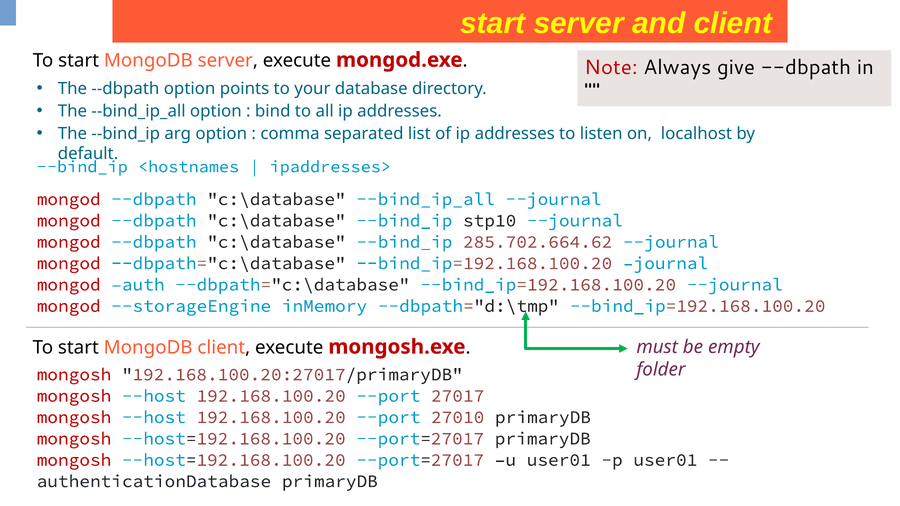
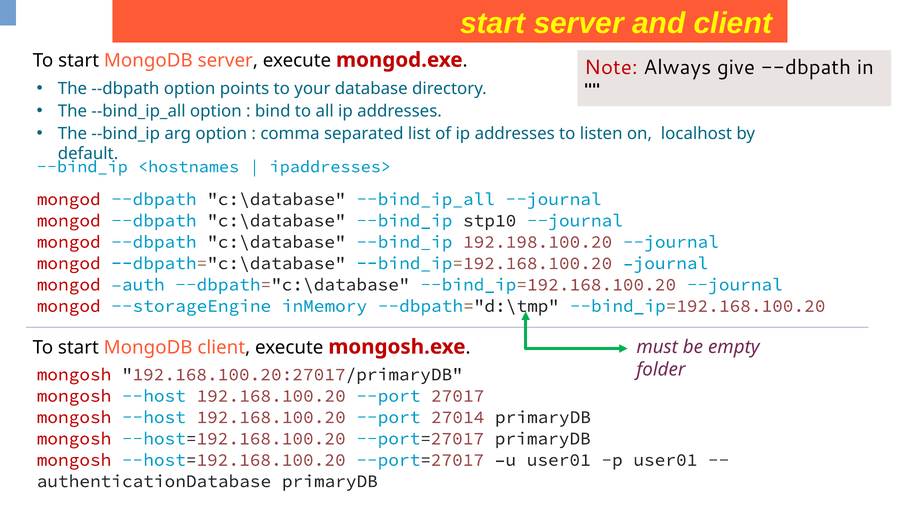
285.702.664.62: 285.702.664.62 -> 192.198.100.20 (538, 242)
27010: 27010 -> 27014 (458, 417)
